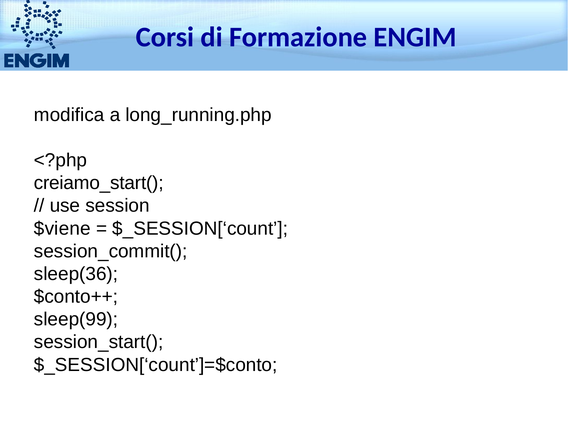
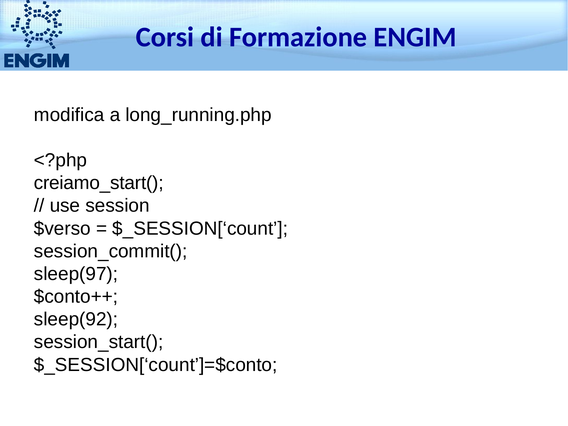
$viene: $viene -> $verso (62, 228)
sleep(36: sleep(36 -> sleep(97 (76, 274)
sleep(99: sleep(99 -> sleep(92 (76, 319)
